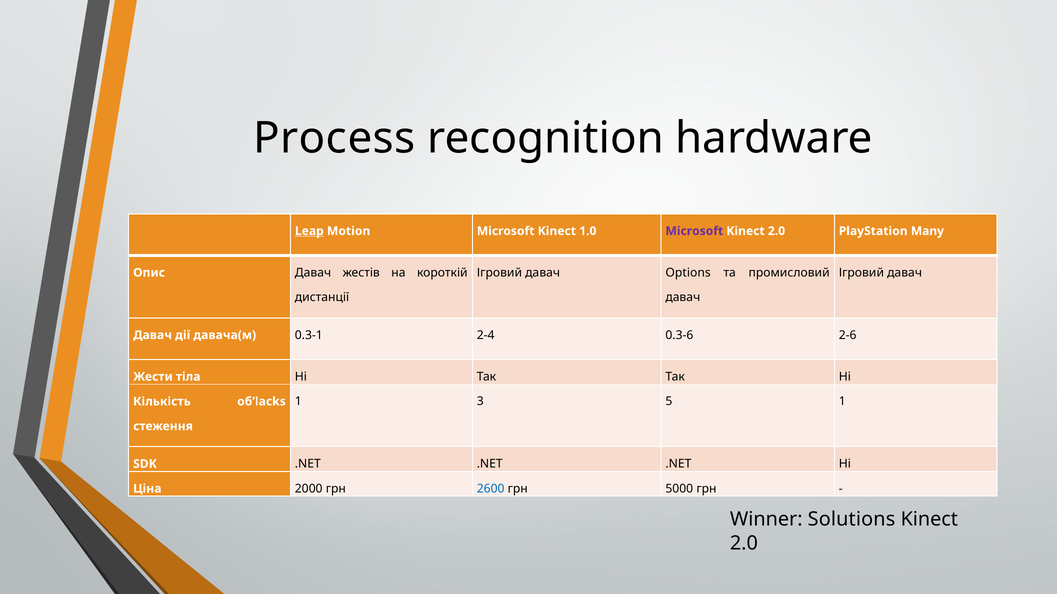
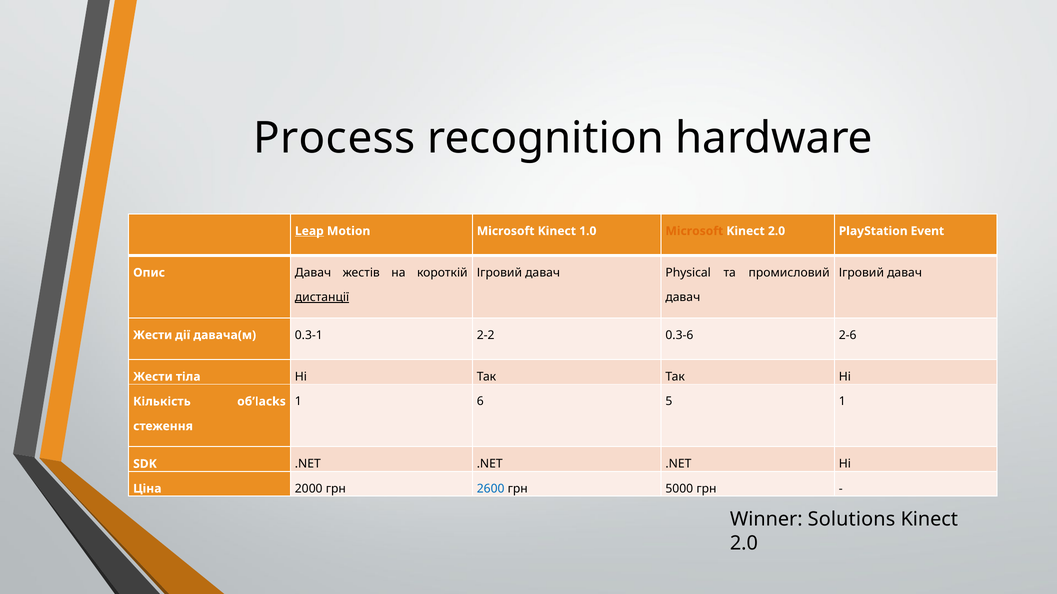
Microsoft colour: purple -> orange (694, 231)
Many: Many -> Event (927, 231)
Options: Options -> Physical (688, 273)
дистанції underline: none -> present (322, 298)
Давач: Давач -> Жести (153, 335)
2-4: 2-4 -> 2-2 (486, 335)
3: 3 -> 6 (480, 402)
